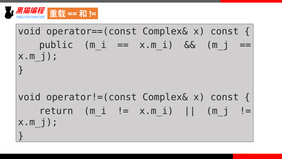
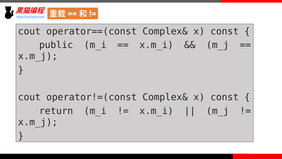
void: void -> cout (29, 31)
void: void -> cout (29, 97)
